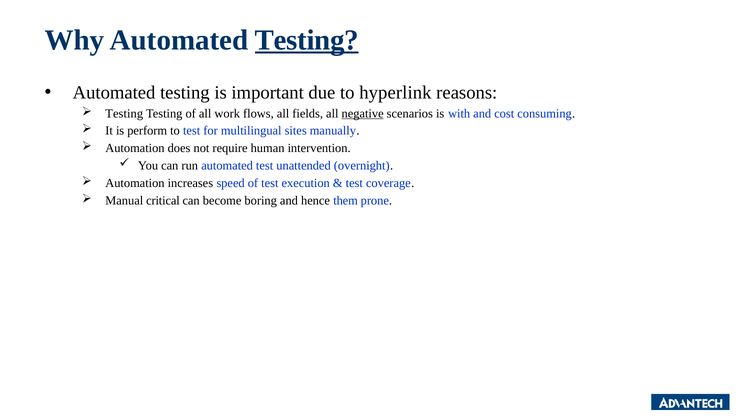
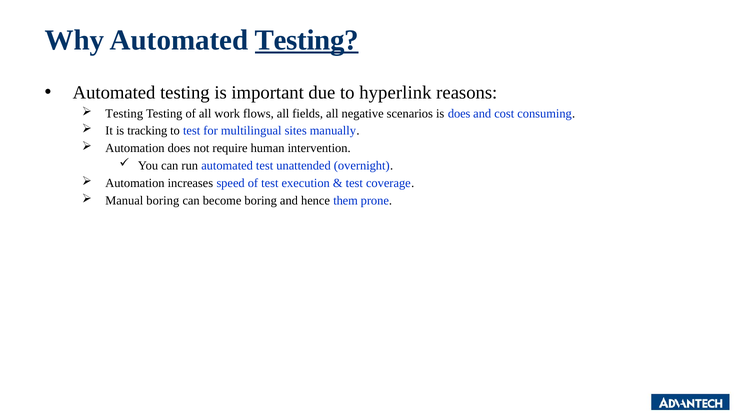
negative underline: present -> none (363, 113)
is with: with -> does (459, 113)
perform: perform -> tracking (147, 131)
Manual critical: critical -> boring (163, 200)
